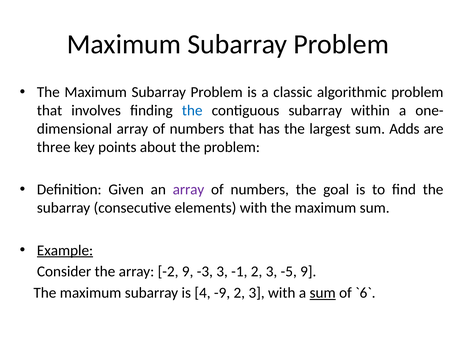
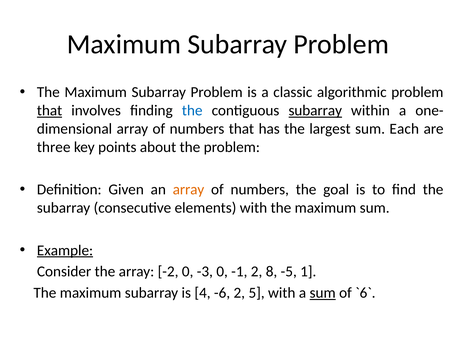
that underline: none -> present (50, 111)
subarray underline: none -> present (315, 111)
Adds: Adds -> Each (404, 129)
array colour: purple -> orange (189, 190)
-2 9: 9 -> 0 (188, 272)
-3 3: 3 -> 0 (222, 272)
-1 2 3: 3 -> 8 (272, 272)
-5 9: 9 -> 1 (308, 272)
-9: -9 -> -6 (222, 293)
3: 3 -> 5 (257, 293)
